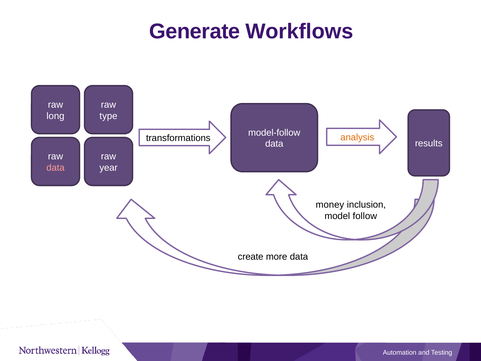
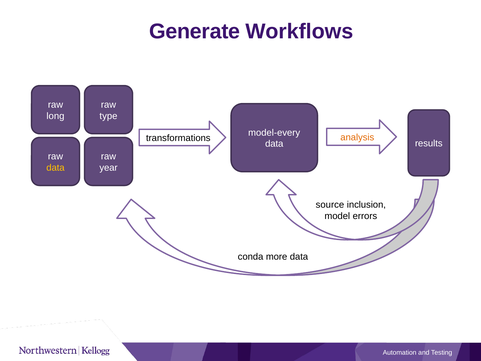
model-follow: model-follow -> model-every (274, 133)
data colour: pink -> yellow (55, 168)
money: money -> source (330, 205)
follow: follow -> errors (365, 216)
create: create -> conda (251, 257)
